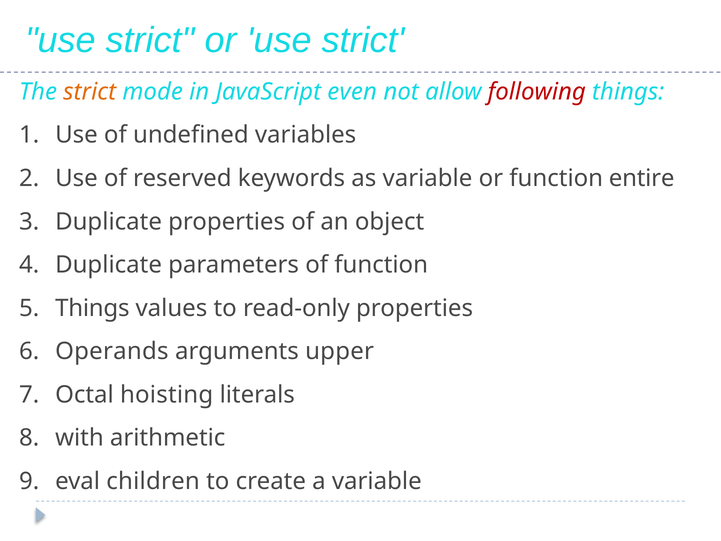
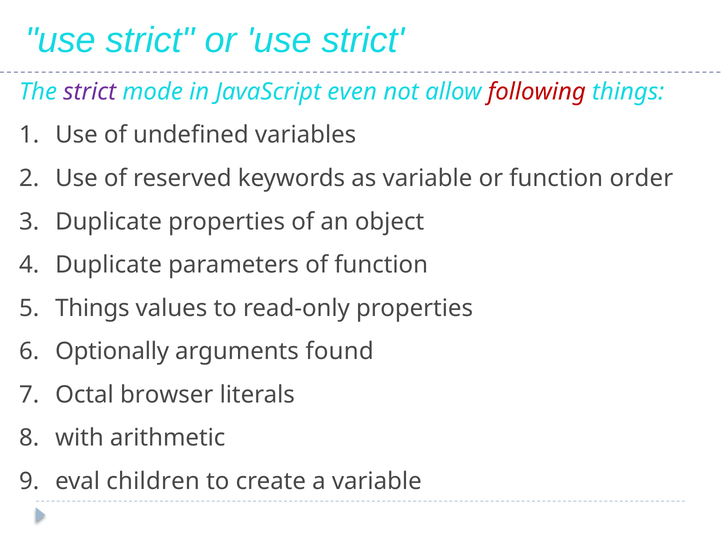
strict colour: orange -> purple (90, 92)
entire: entire -> order (641, 178)
Operands: Operands -> Optionally (112, 351)
upper: upper -> found (340, 351)
hoisting: hoisting -> browser (167, 395)
